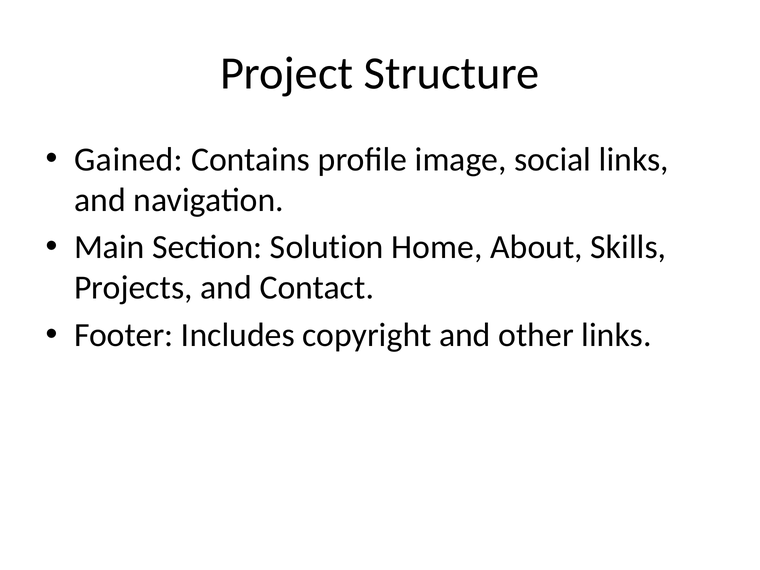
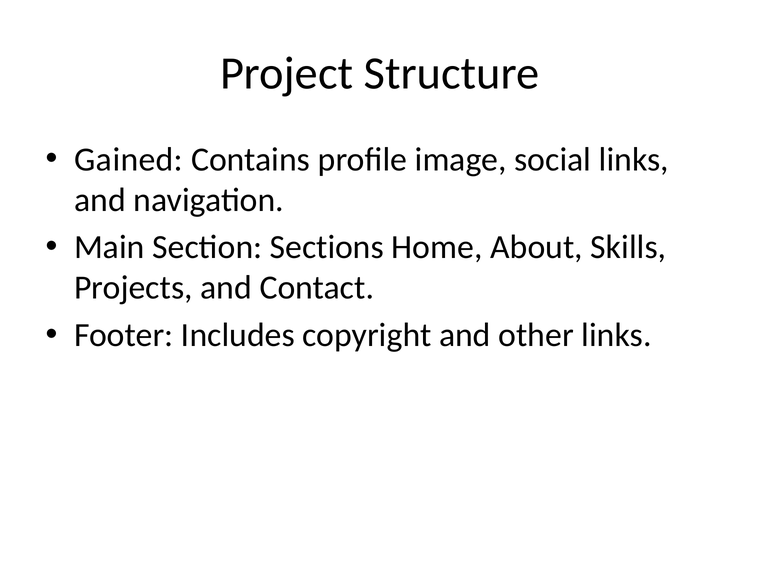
Solution: Solution -> Sections (327, 247)
